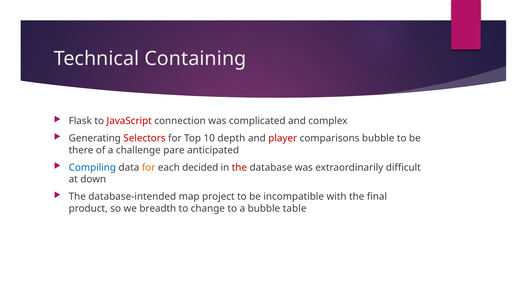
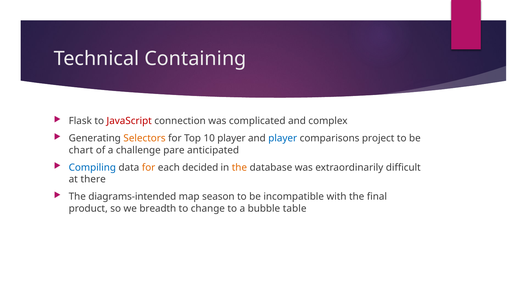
Selectors colour: red -> orange (145, 138)
10 depth: depth -> player (231, 138)
player colour: red -> blue (283, 138)
comparisons bubble: bubble -> project (378, 138)
there: there -> chart (81, 150)
the colour: red -> orange (239, 168)
down: down -> there (93, 180)
database-intended: database-intended -> diagrams-intended (132, 197)
project: project -> season (218, 197)
